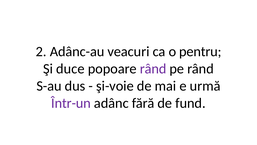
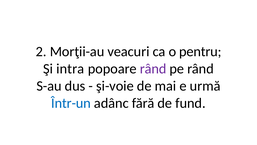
Adânc-au: Adânc-au -> Morţii-au (77, 51)
duce: duce -> intra (70, 69)
Într-un colour: purple -> blue (71, 103)
